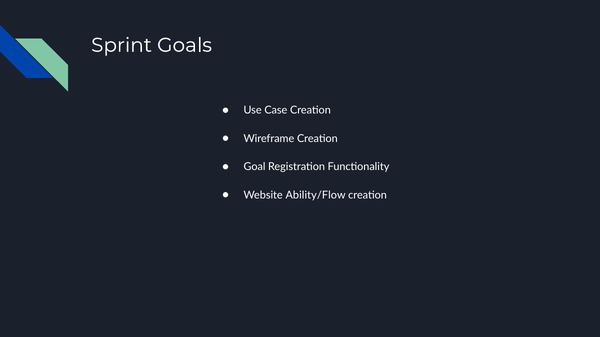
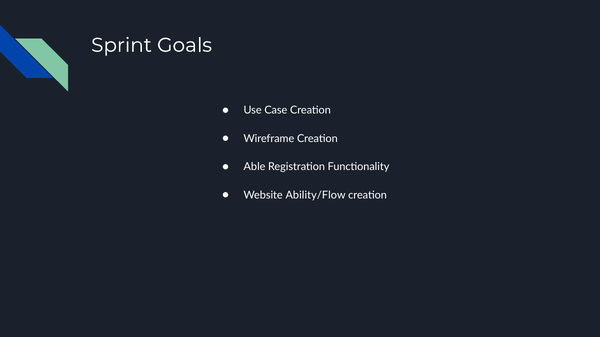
Goal: Goal -> Able (255, 167)
